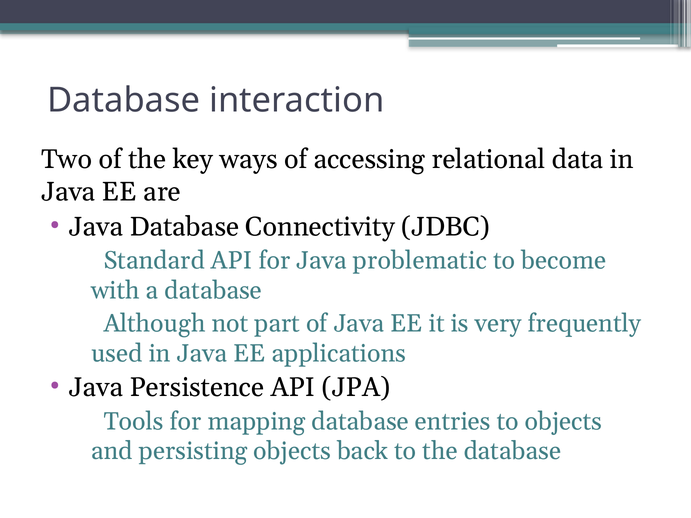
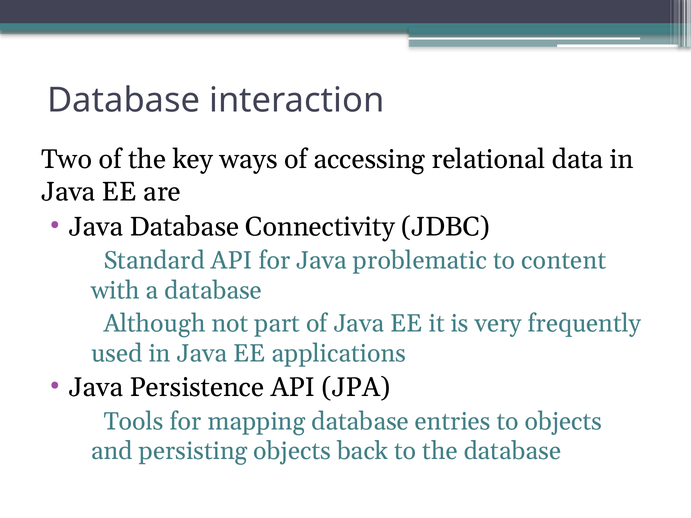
become: become -> content (564, 261)
